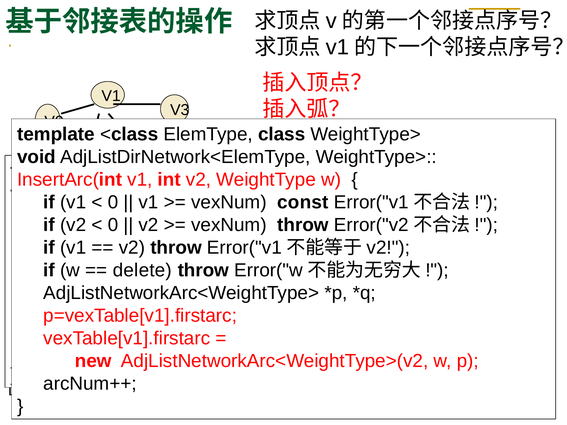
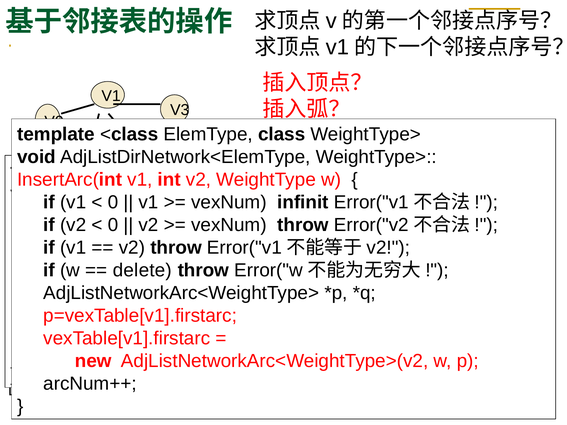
const: const -> infinit (303, 202)
